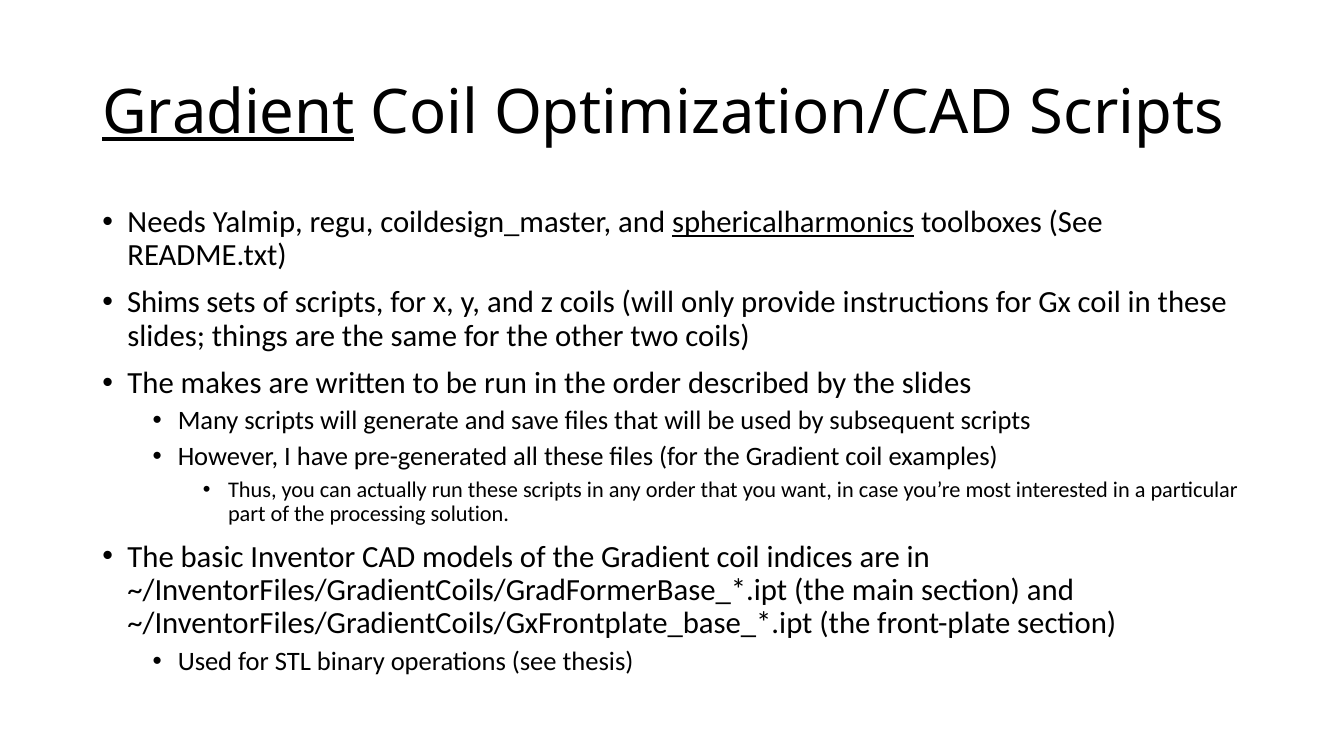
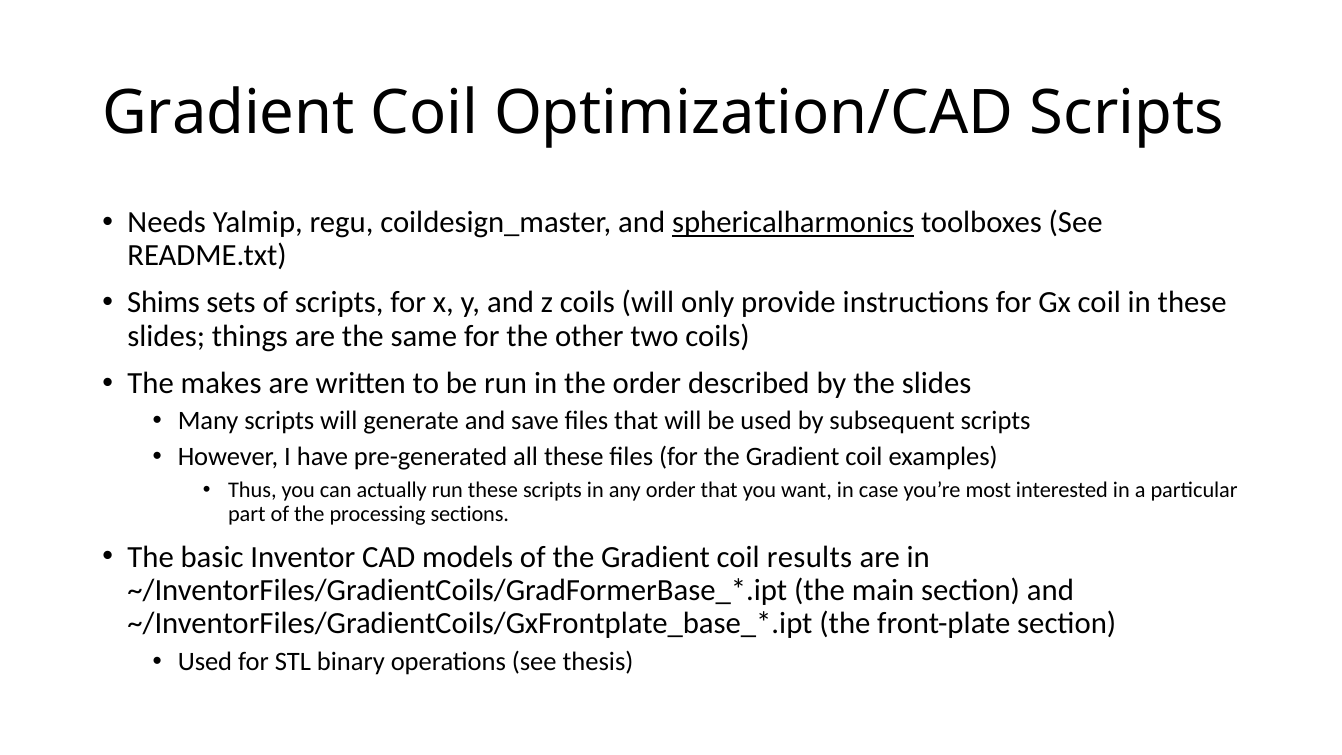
Gradient underline: present -> none (228, 113)
solution: solution -> sections (470, 514)
indices: indices -> results (809, 557)
